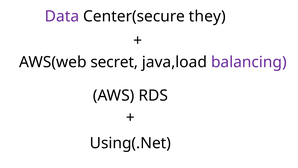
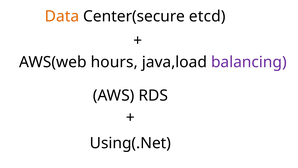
Data colour: purple -> orange (62, 16)
they: they -> etcd (207, 16)
secret: secret -> hours (114, 62)
